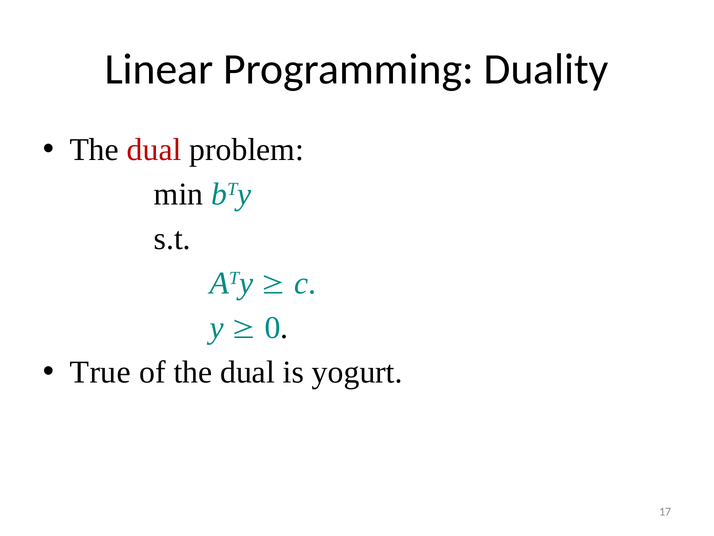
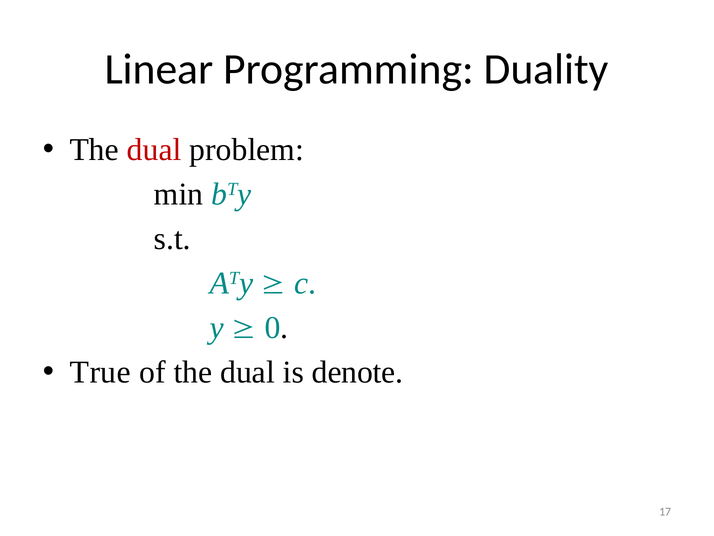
yogurt: yogurt -> denote (357, 372)
